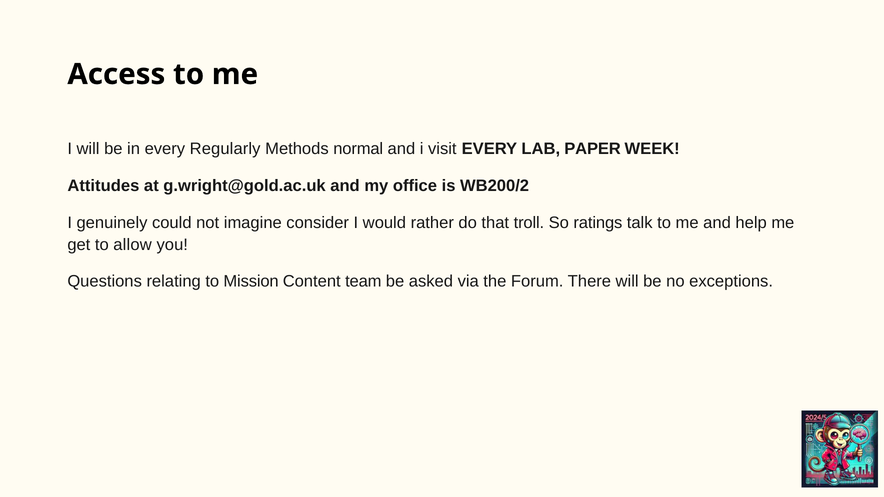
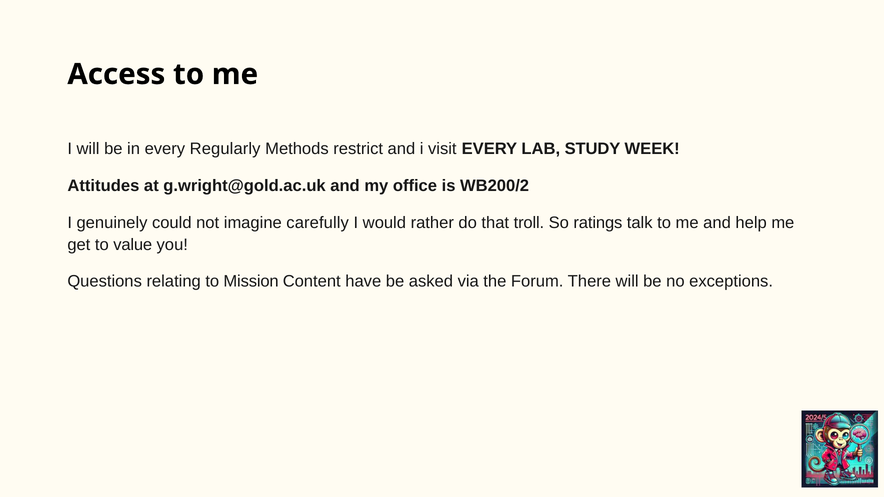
normal: normal -> restrict (358, 149)
PAPER: PAPER -> STUDY (593, 149)
consider: consider -> carefully (318, 223)
allow: allow -> value (133, 245)
team: team -> have (363, 282)
